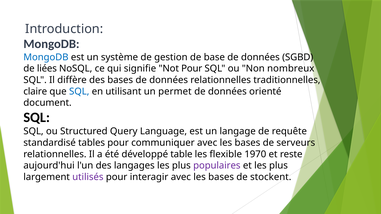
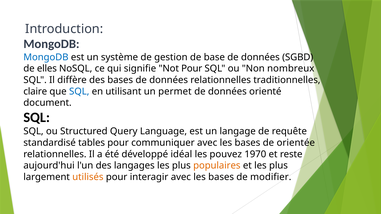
liées: liées -> elles (47, 69)
serveurs: serveurs -> orientée (296, 143)
table: table -> idéal (181, 154)
flexible: flexible -> pouvez (226, 154)
populaires colour: purple -> orange (217, 166)
utilisés colour: purple -> orange (88, 177)
stockent: stockent -> modifier (271, 177)
